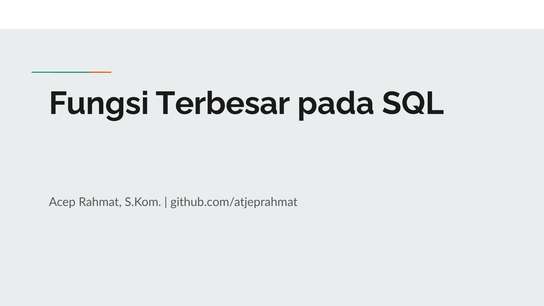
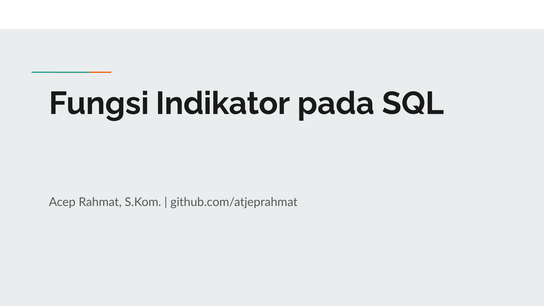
Terbesar: Terbesar -> Indikator (223, 103)
